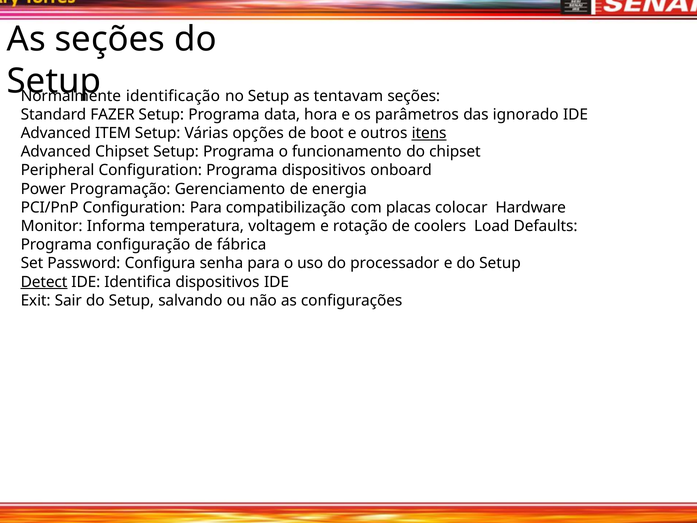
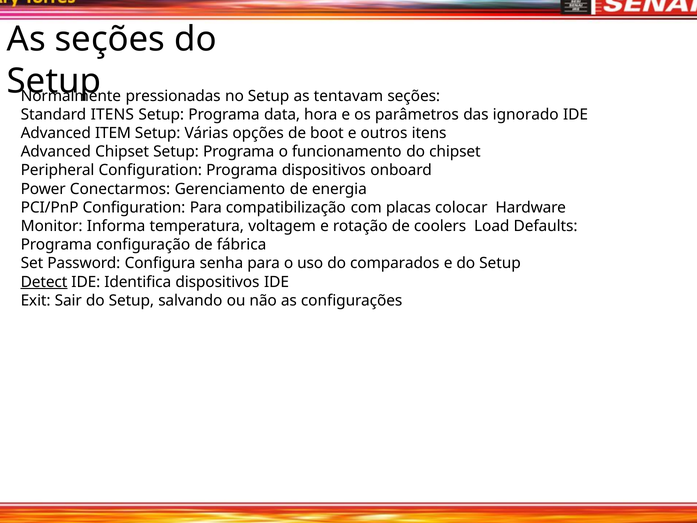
identificação: identificação -> pressionadas (173, 96)
Standard FAZER: FAZER -> ITENS (112, 115)
itens underline: present -> none (429, 133)
Programação: Programação -> Conectarmos (120, 189)
processador: processador -> comparados (395, 263)
